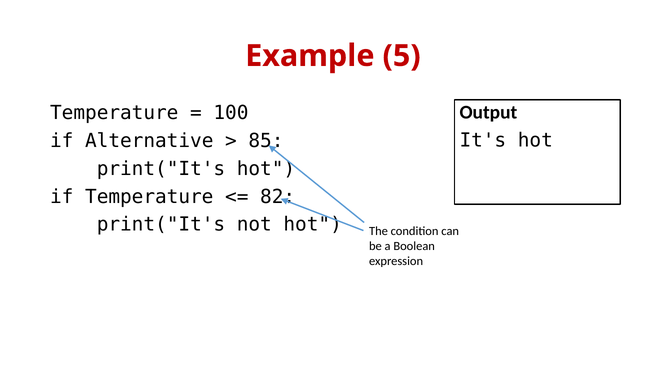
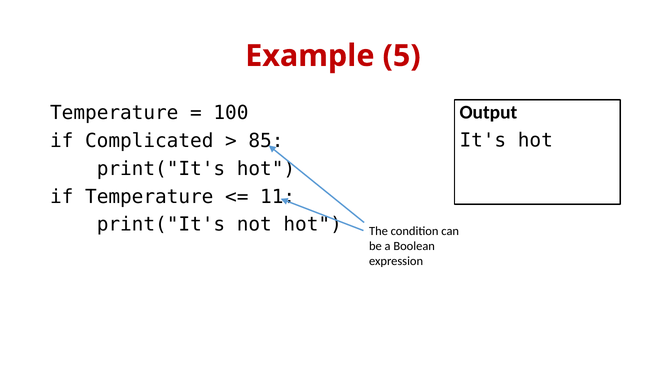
Alternative: Alternative -> Complicated (149, 141)
82: 82 -> 11 (278, 197)
